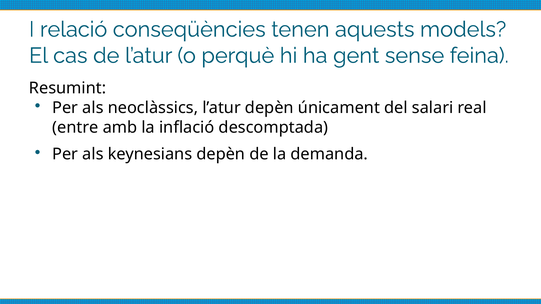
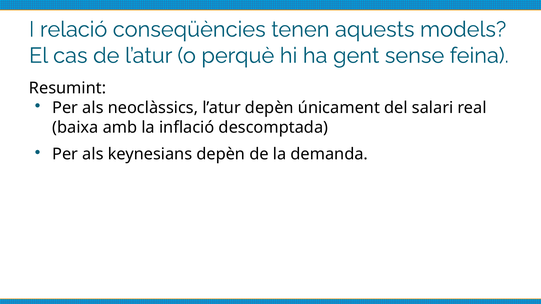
entre: entre -> baixa (75, 128)
